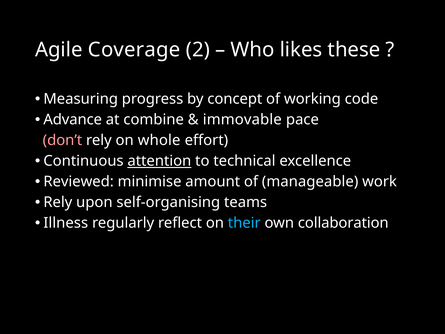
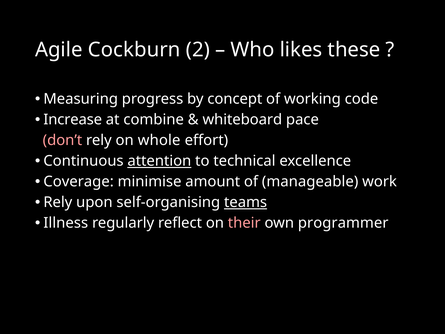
Coverage: Coverage -> Cockburn (134, 50)
Advance: Advance -> Increase (73, 120)
immovable: immovable -> whiteboard (242, 120)
Reviewed: Reviewed -> Coverage (79, 182)
teams underline: none -> present (246, 202)
their colour: light blue -> pink (244, 223)
collaboration: collaboration -> programmer (343, 223)
